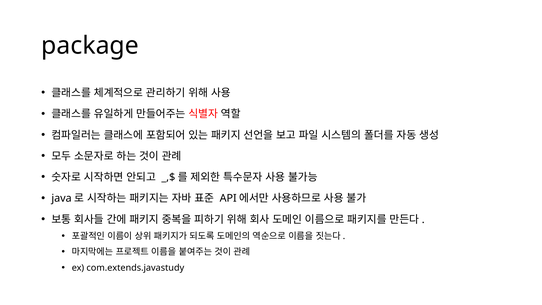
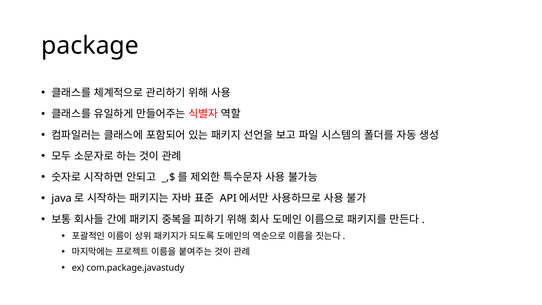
com.extends.javastudy: com.extends.javastudy -> com.package.javastudy (135, 268)
